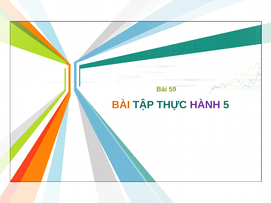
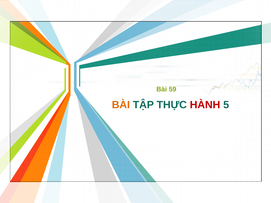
HÀNH colour: purple -> red (205, 105)
